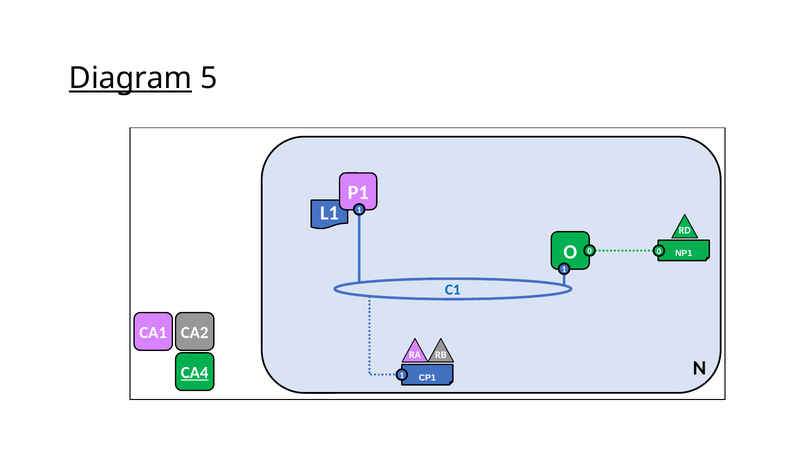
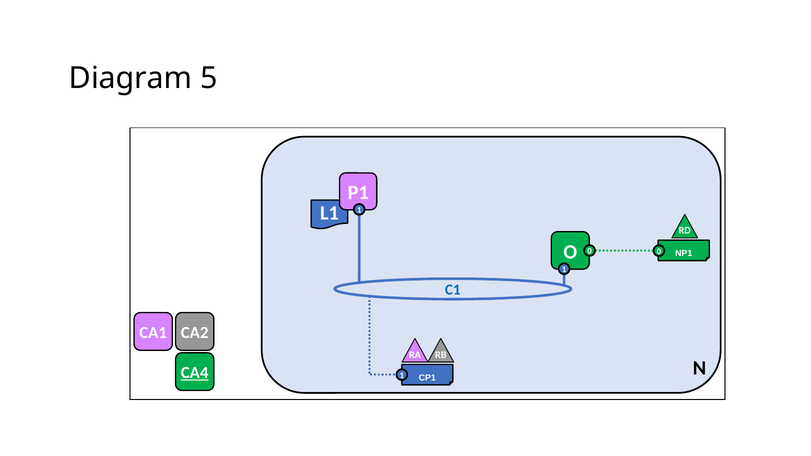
Diagram underline: present -> none (131, 78)
